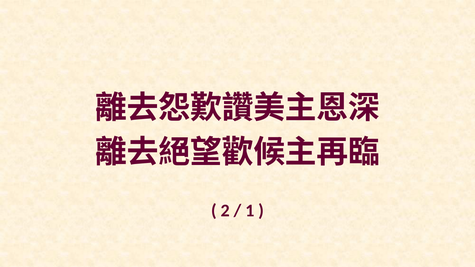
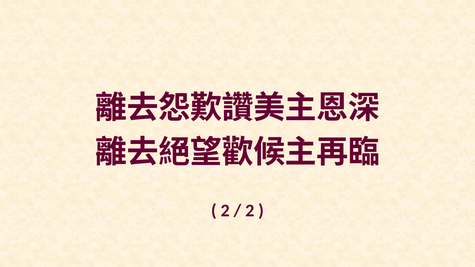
1: 1 -> 2 (250, 211)
